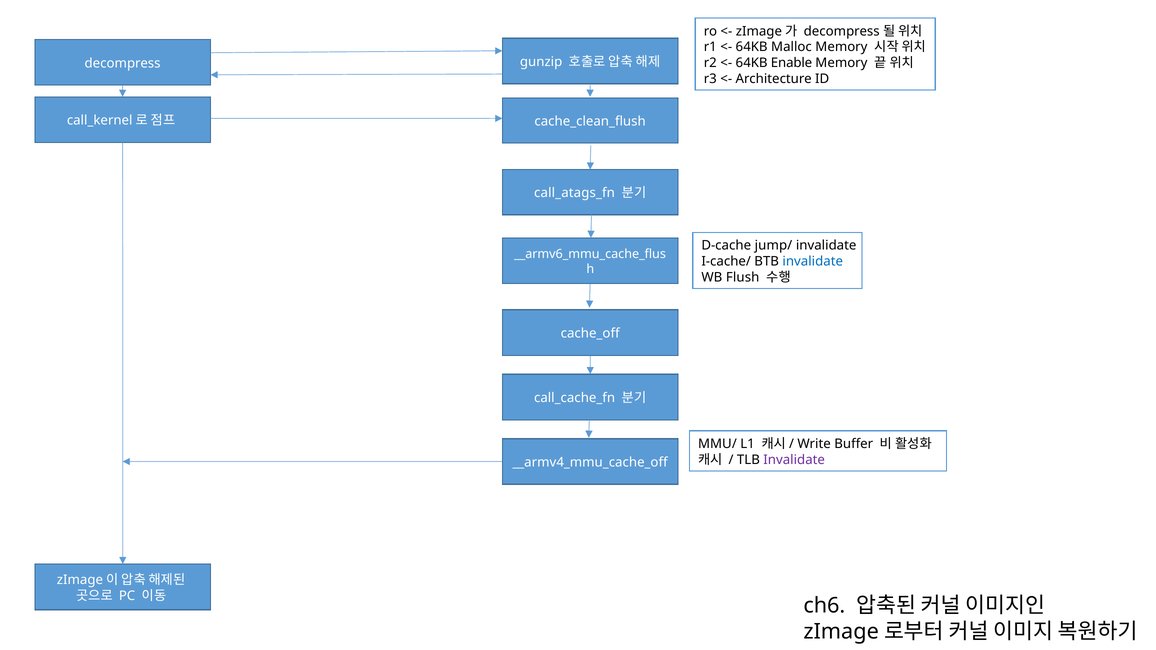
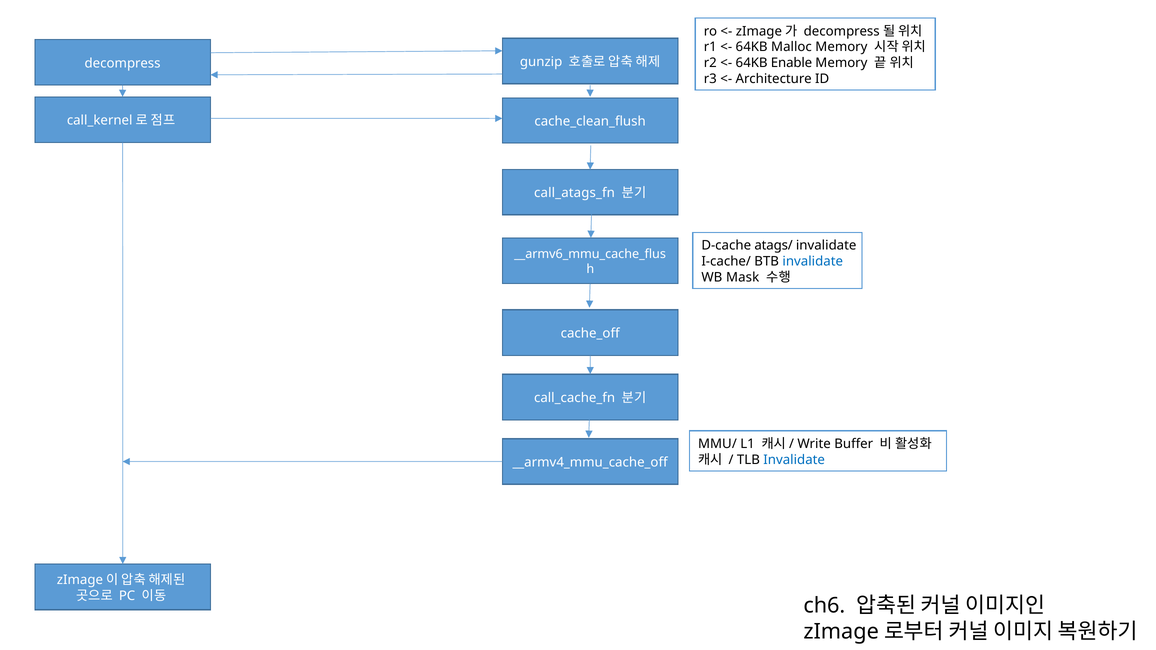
jump/: jump/ -> atags/ (774, 246)
Flush: Flush -> Mask (743, 277)
Invalidate colour: purple -> blue (794, 460)
